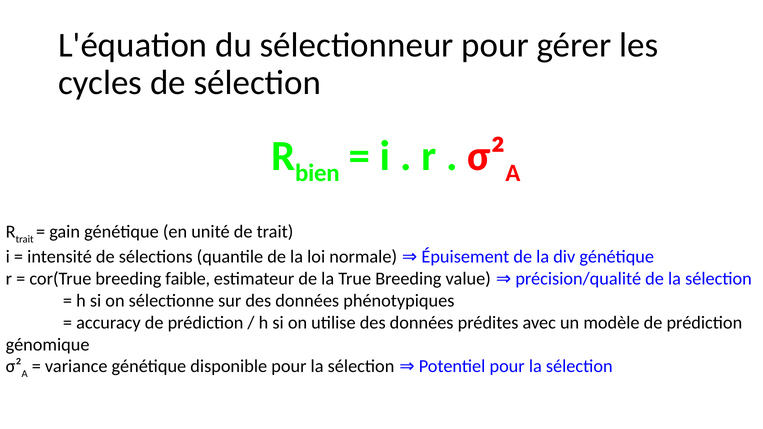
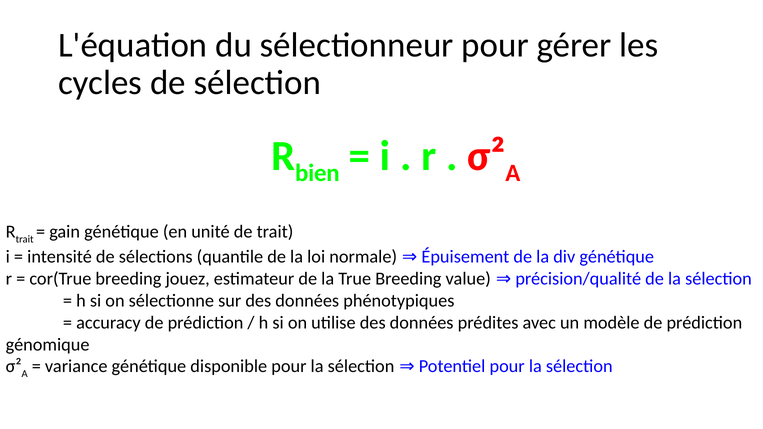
faible: faible -> jouez (188, 279)
